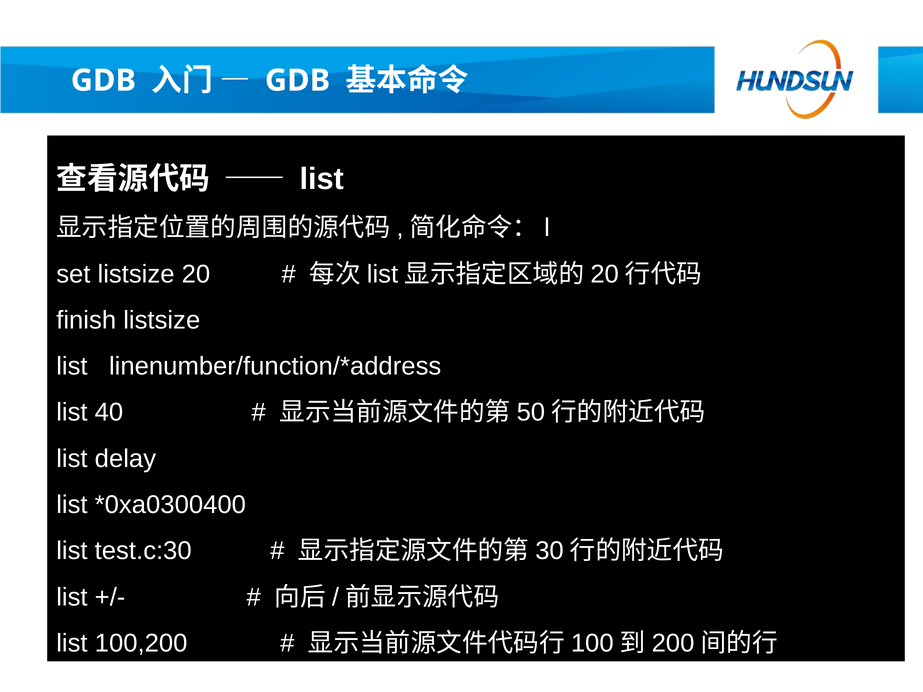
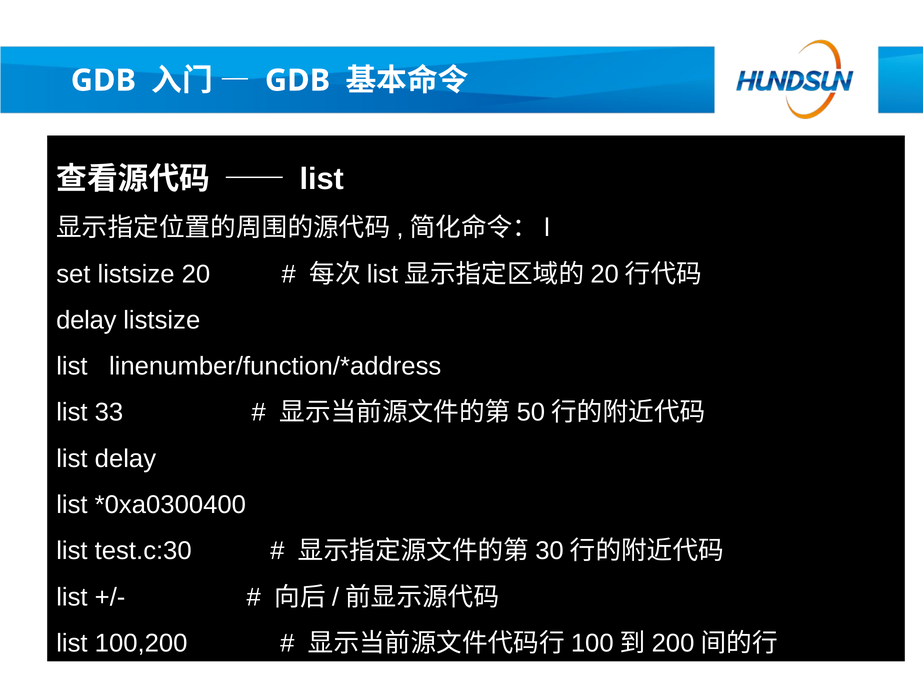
finish: finish -> delay (86, 320)
40: 40 -> 33 (109, 413)
